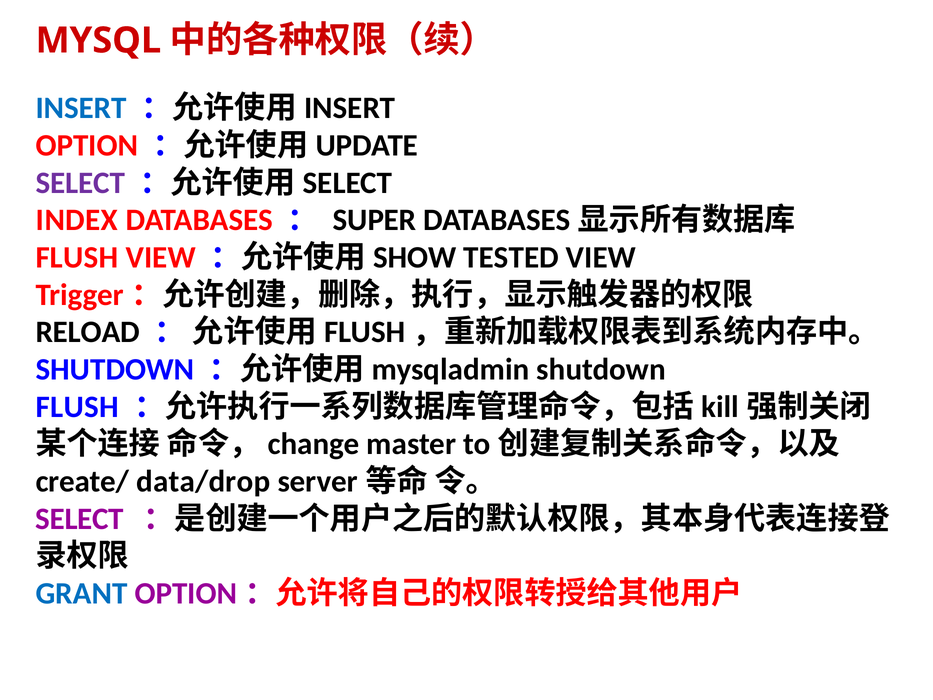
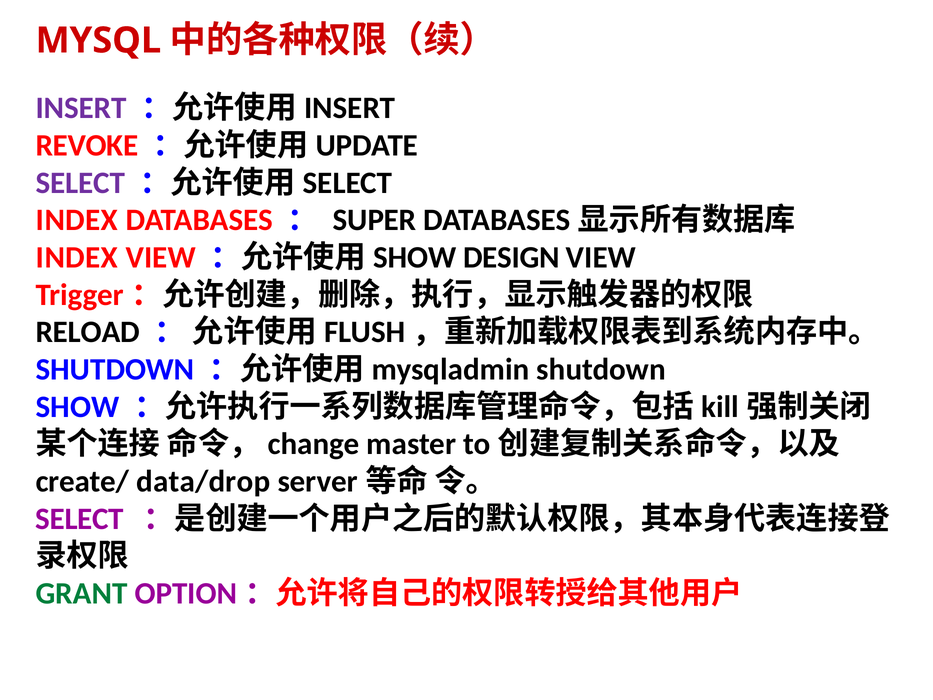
INSERT colour: blue -> purple (81, 108)
OPTION: OPTION -> REVOKE (87, 145)
FLUSH: FLUSH -> INDEX (77, 257)
TESTED: TESTED -> DESIGN (511, 257)
FLUSH: FLUSH -> SHOW (78, 407)
GRANT colour: blue -> green (81, 593)
